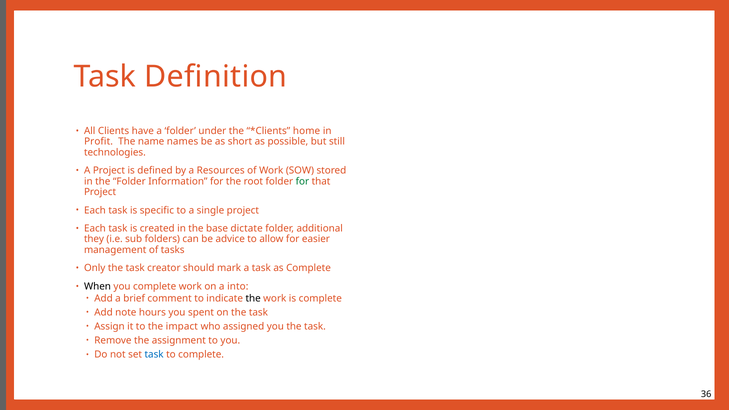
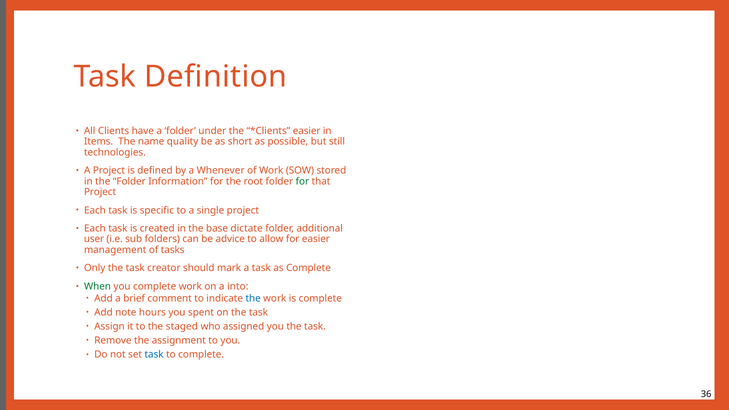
home: home -> easier (307, 131)
Profit: Profit -> Items (99, 142)
names: names -> quality (183, 142)
Resources: Resources -> Whenever (221, 171)
they: they -> user (94, 239)
When colour: black -> green (98, 286)
the colour: black -> blue (253, 298)
impact: impact -> staged (182, 326)
